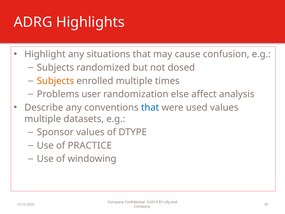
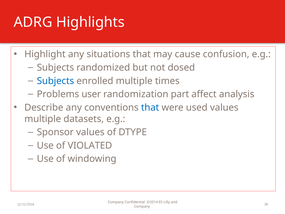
Subjects colour: orange -> blue (55, 81)
else: else -> part (180, 94)
PRACTICE: PRACTICE -> VIOLATED (90, 145)
